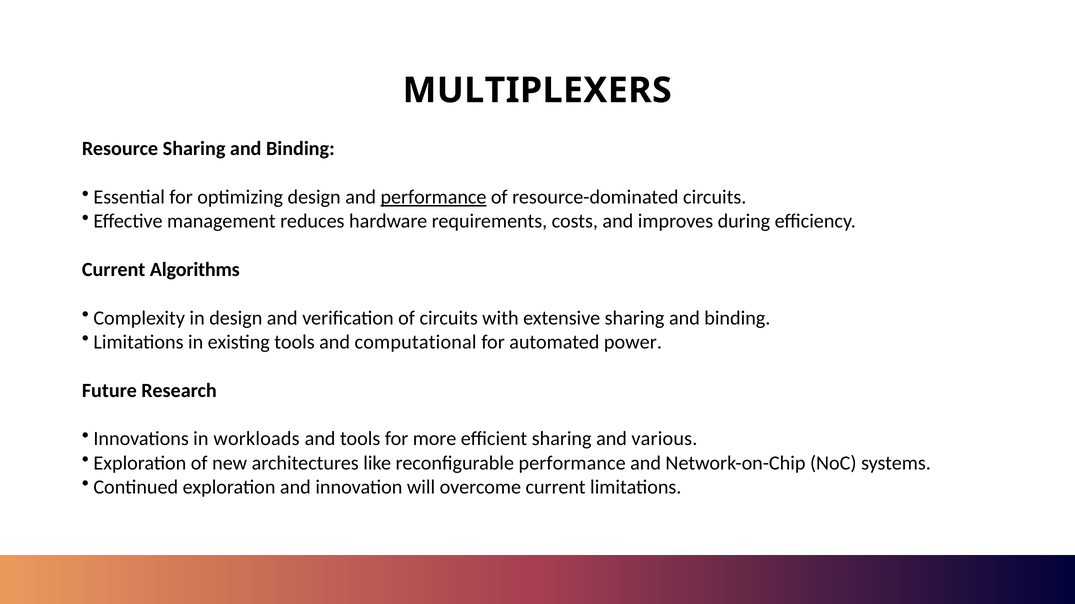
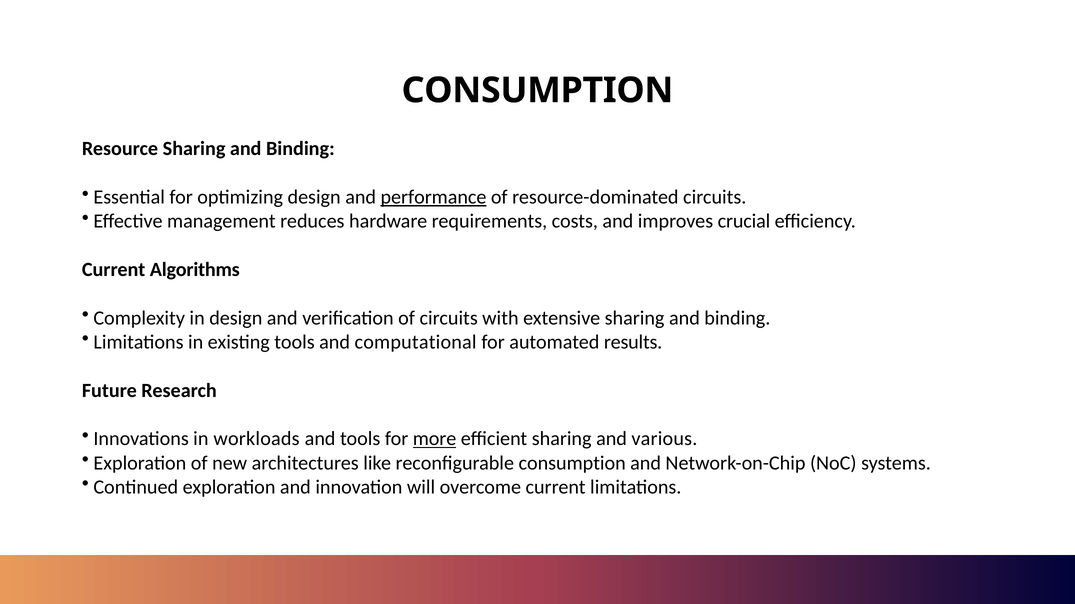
MULTIPLEXERS: MULTIPLEXERS -> CONSUMPTION (538, 90)
during: during -> crucial (744, 222)
power: power -> results (633, 343)
more underline: none -> present (435, 439)
reconfigurable performance: performance -> consumption (572, 463)
